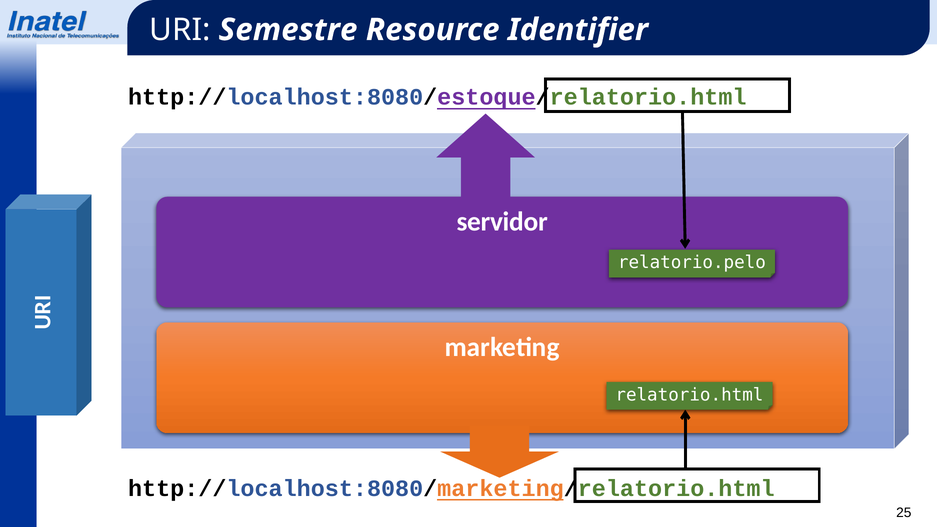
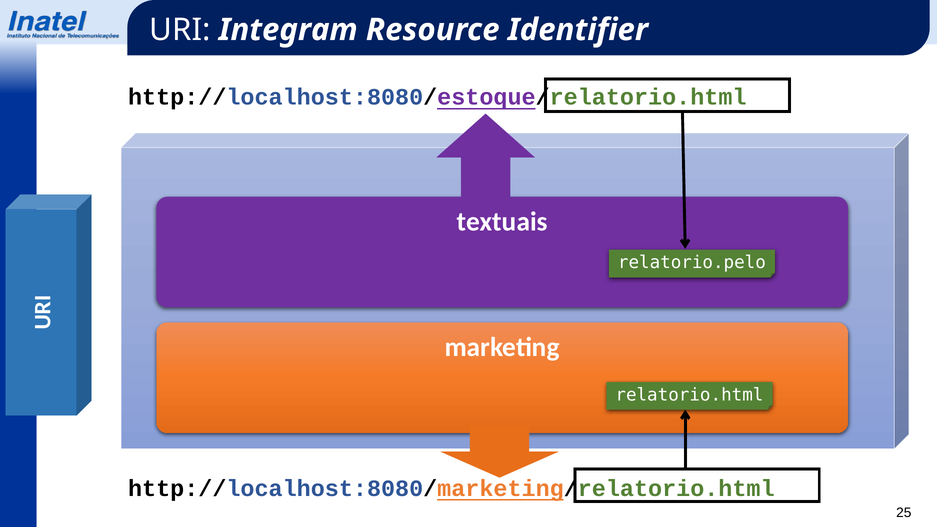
Semestre: Semestre -> Integram (288, 30)
servidor: servidor -> textuais (502, 222)
